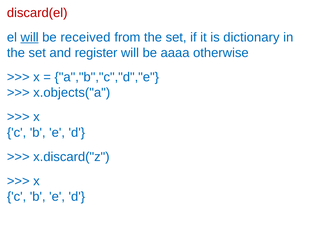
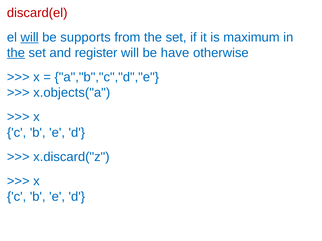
received: received -> supports (85, 37)
dictionary: dictionary -> maximum (251, 37)
the underline: none -> present (16, 53)
aaaa: aaaa -> have (175, 53)
